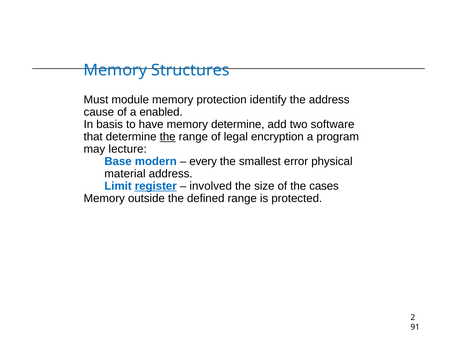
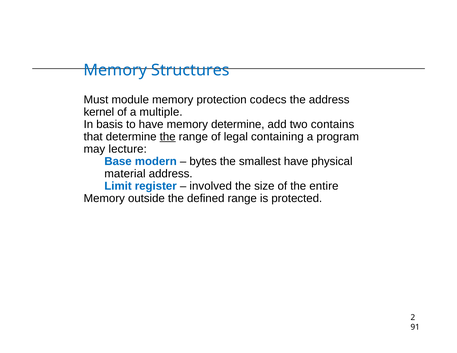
identify: identify -> codecs (268, 100)
cause: cause -> kernel (99, 112)
enabled: enabled -> multiple (161, 112)
software: software -> contains (333, 125)
encryption: encryption -> containing (277, 137)
every: every -> bytes (203, 162)
smallest error: error -> have (296, 162)
register underline: present -> none (156, 186)
cases: cases -> entire (324, 186)
